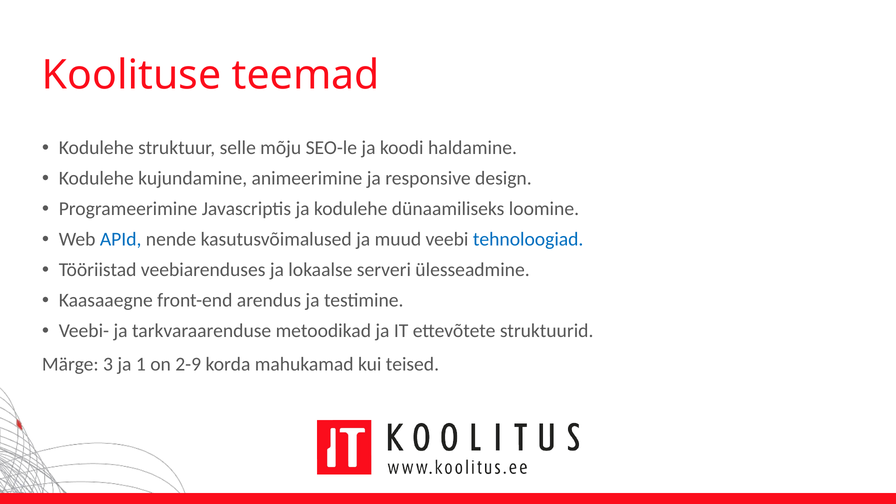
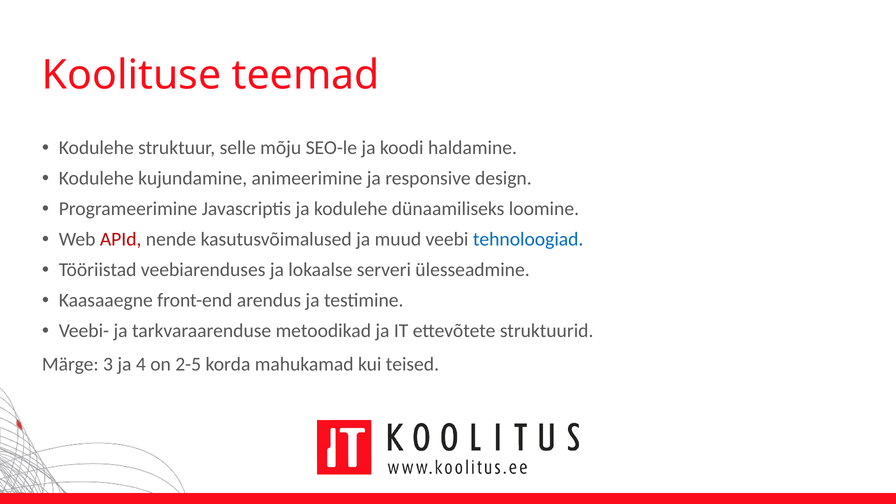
APId colour: blue -> red (121, 239)
1: 1 -> 4 (141, 364)
2-9: 2-9 -> 2-5 (188, 364)
